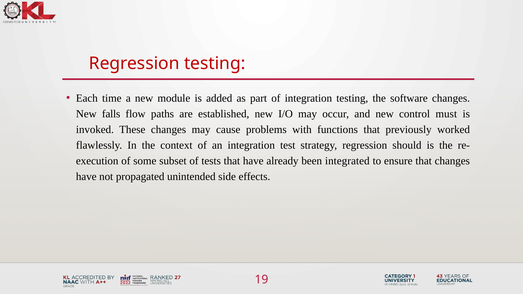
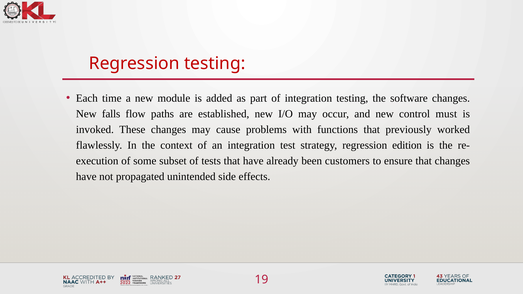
should: should -> edition (407, 145)
integrated: integrated -> customers (347, 161)
